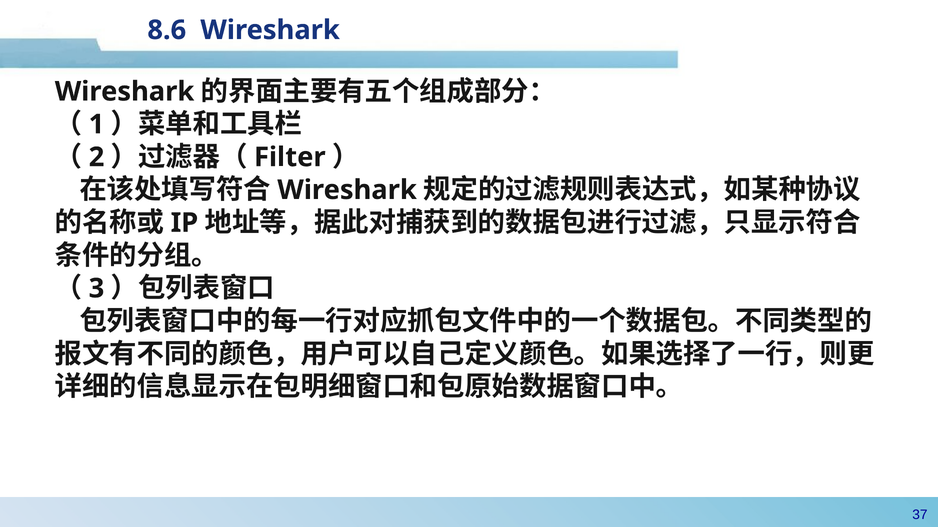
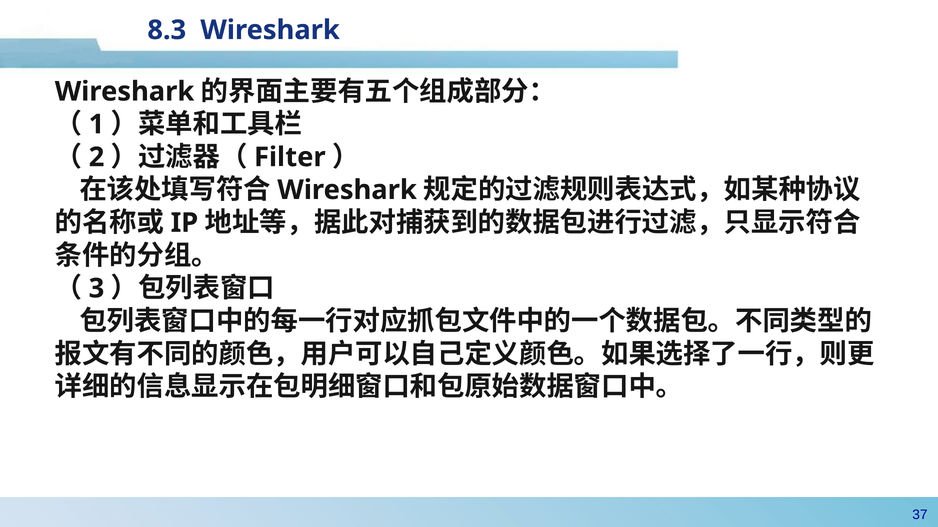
8.6: 8.6 -> 8.3 (167, 30)
